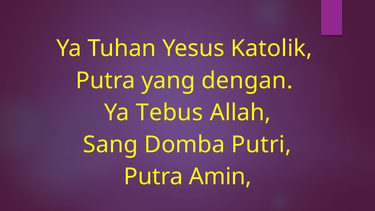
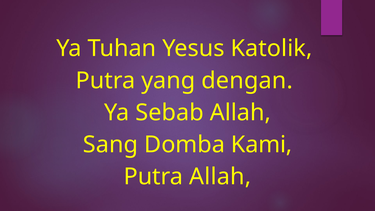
Tebus: Tebus -> Sebab (170, 113)
Putri: Putri -> Kami (262, 145)
Putra Amin: Amin -> Allah (220, 177)
